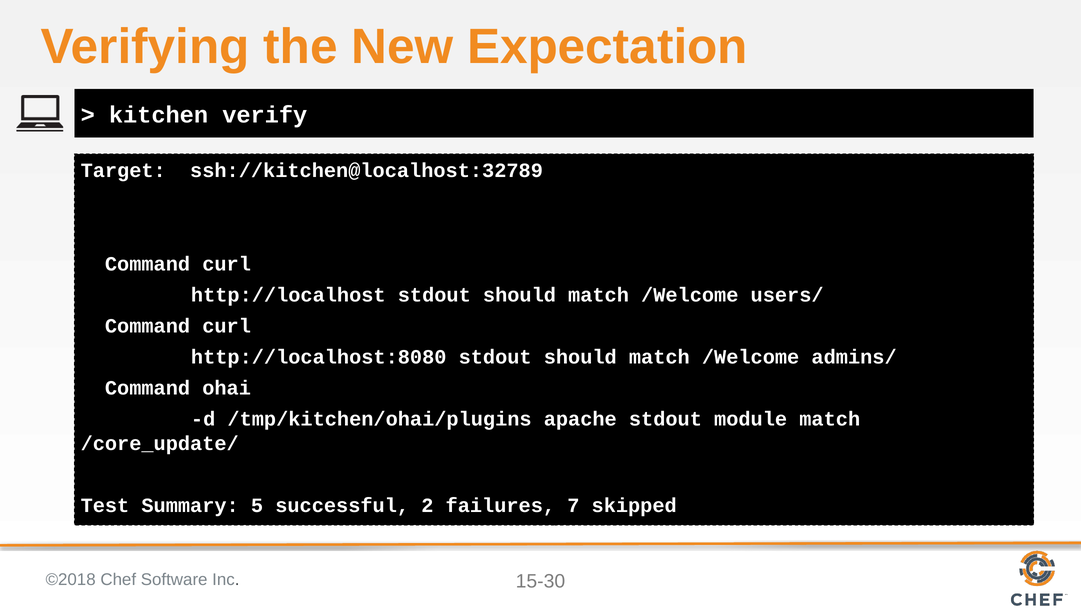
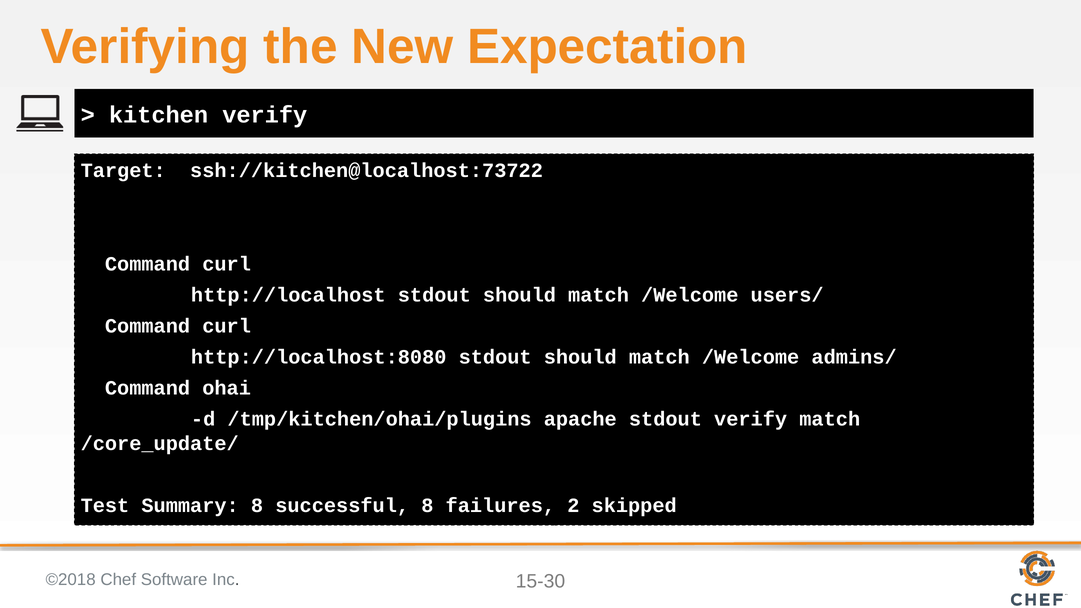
ssh://kitchen@localhost:32789: ssh://kitchen@localhost:32789 -> ssh://kitchen@localhost:73722 (367, 171)
stdout module: module -> verify (751, 419)
Summary 5: 5 -> 8 (257, 506)
successful 2: 2 -> 8 (427, 506)
7: 7 -> 2 (573, 506)
